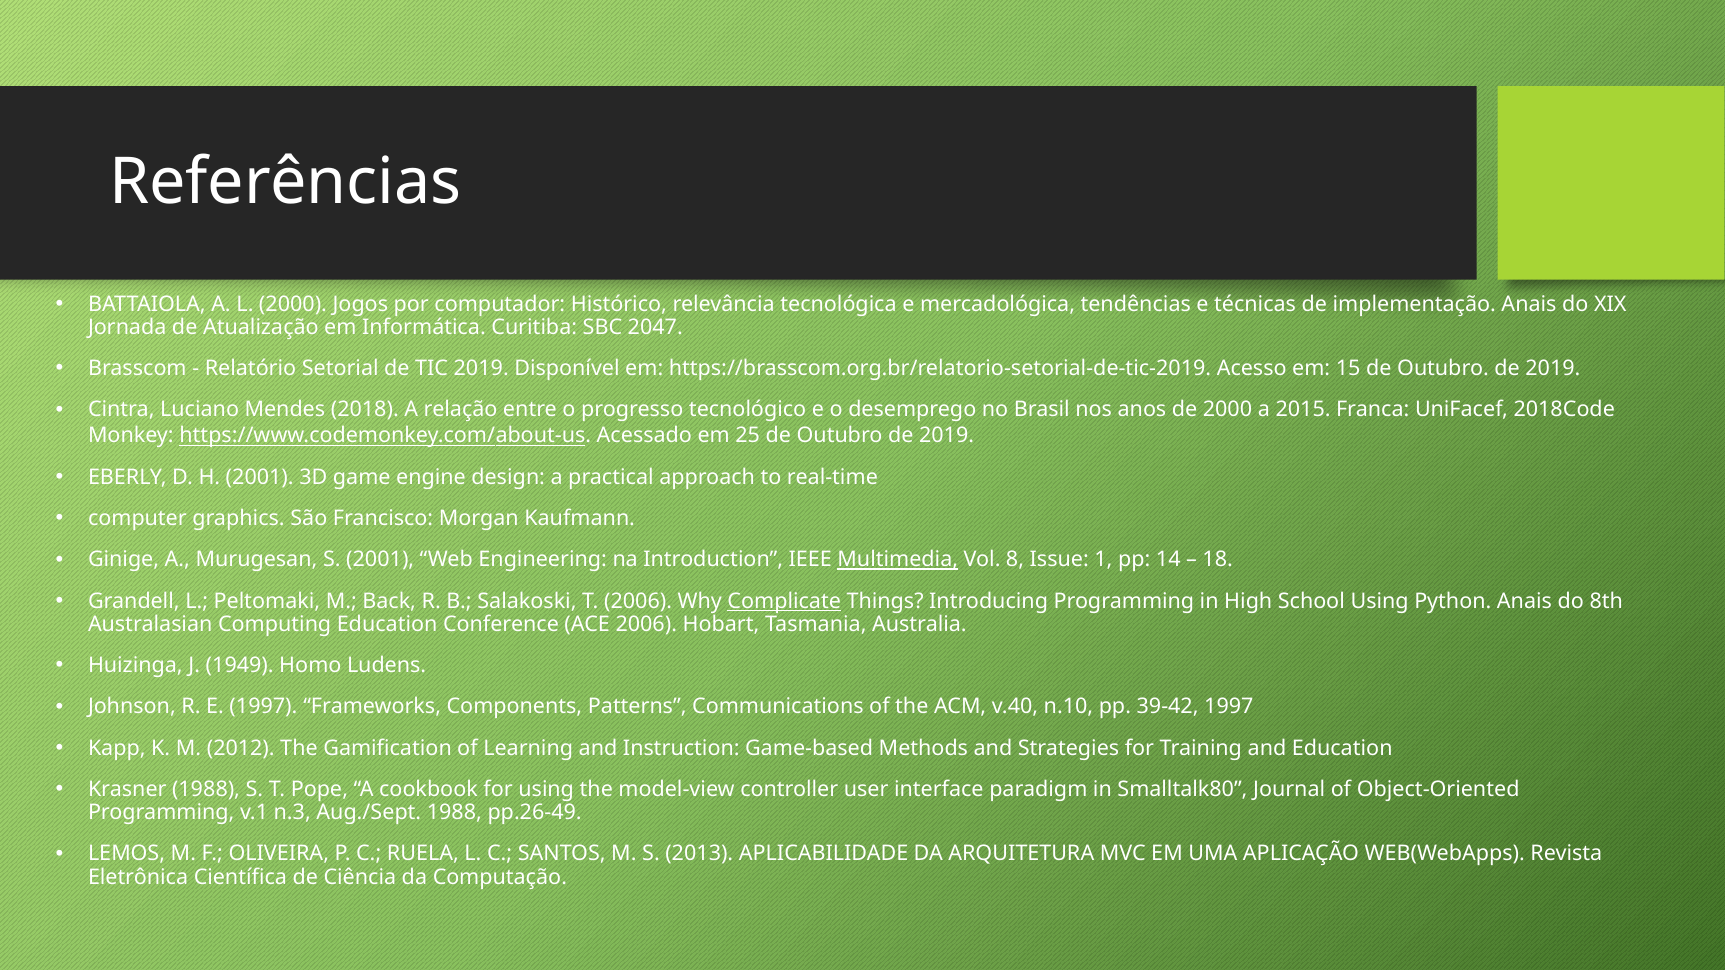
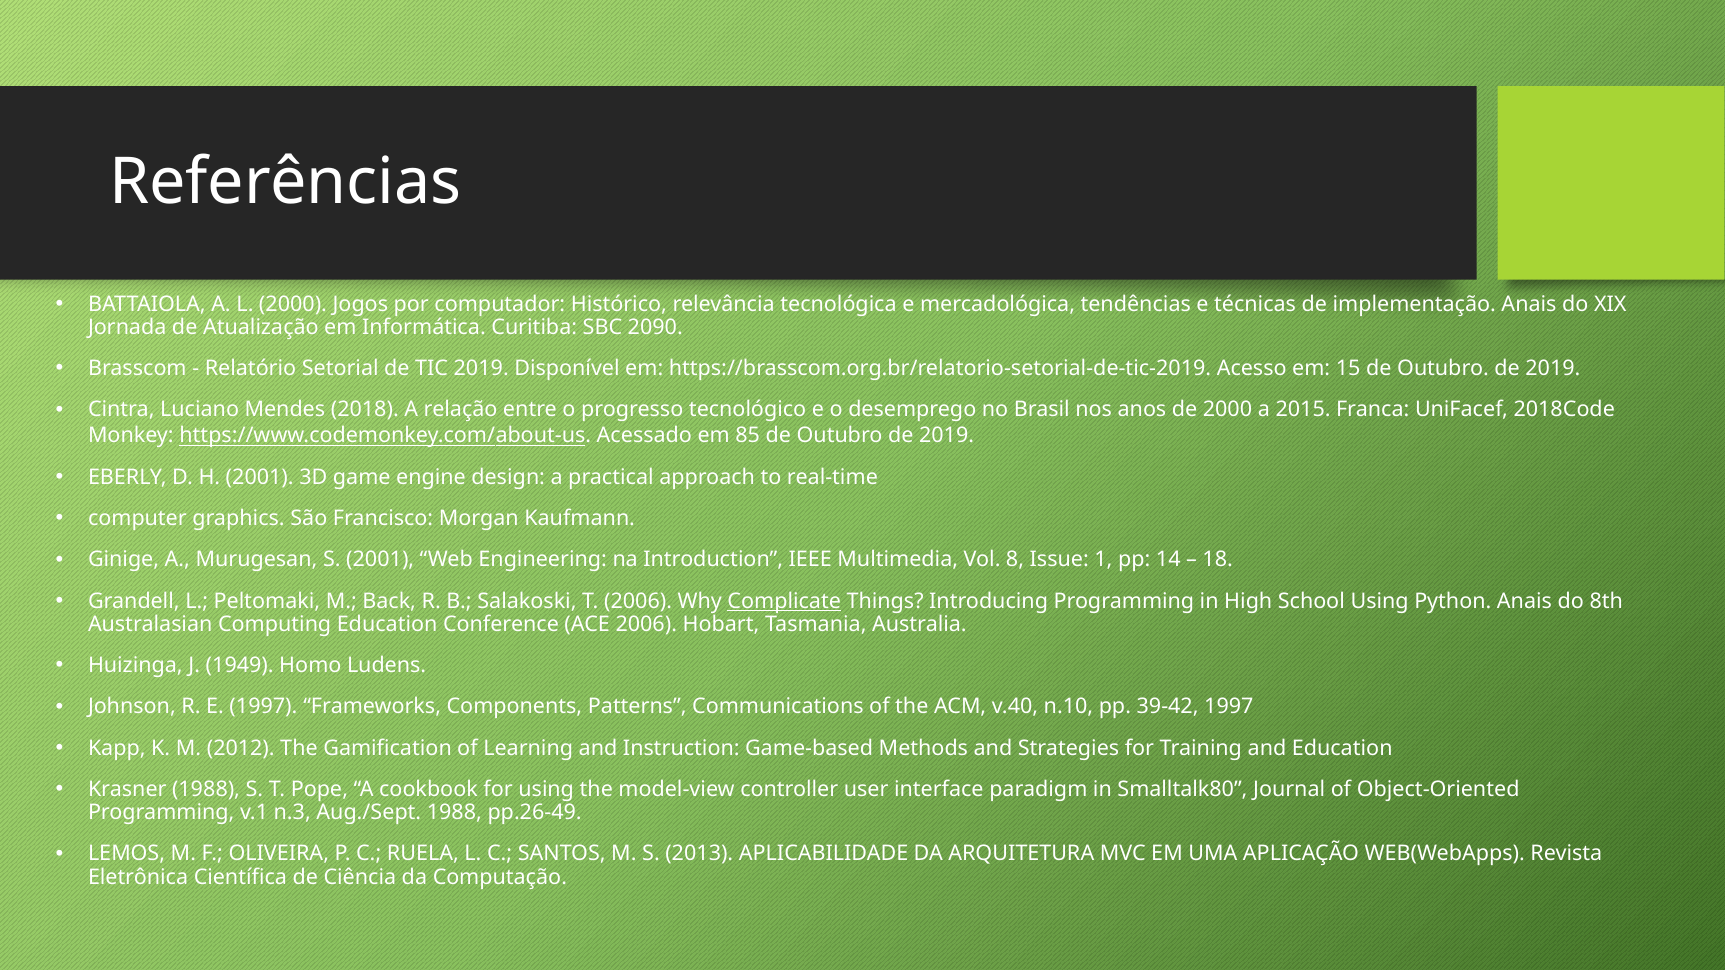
2047: 2047 -> 2090 (655, 327)
25: 25 -> 85 (748, 436)
Multimedia underline: present -> none (898, 560)
